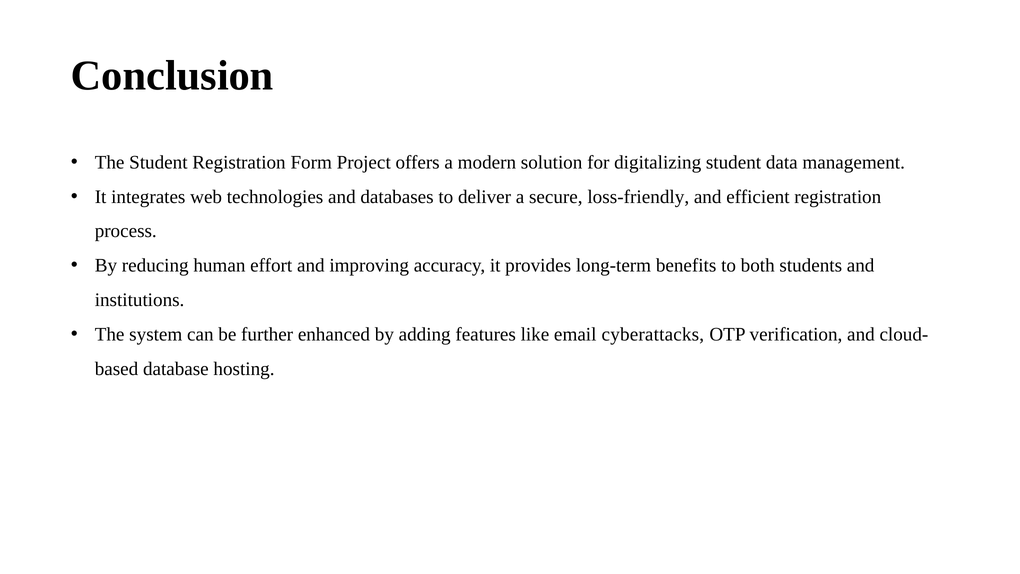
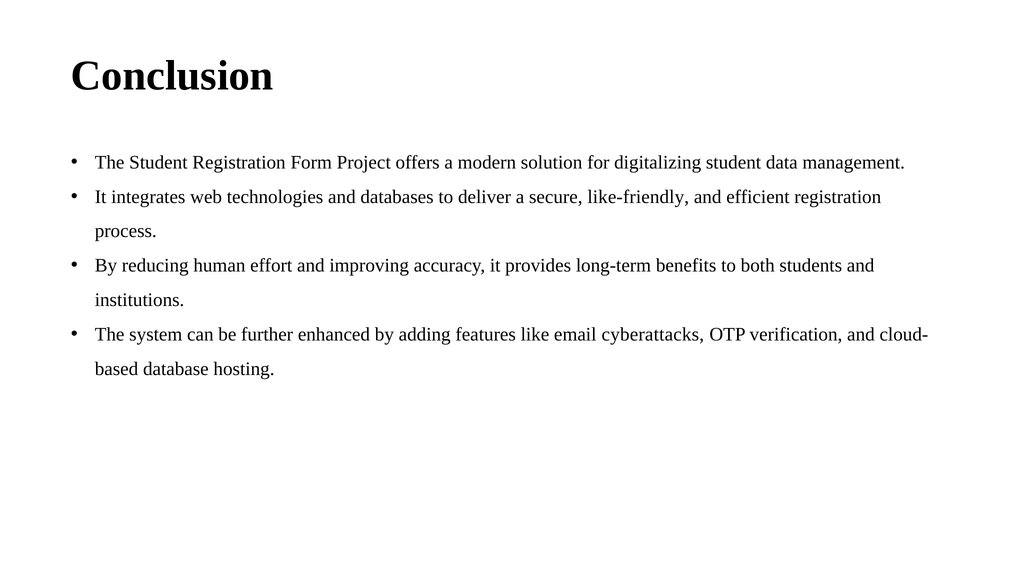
loss-friendly: loss-friendly -> like-friendly (638, 197)
